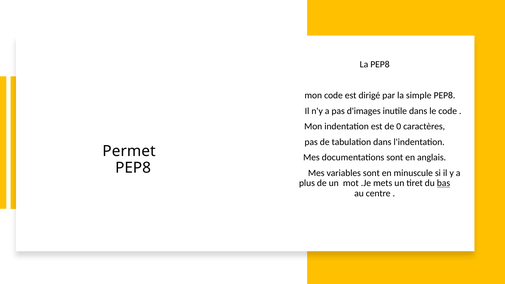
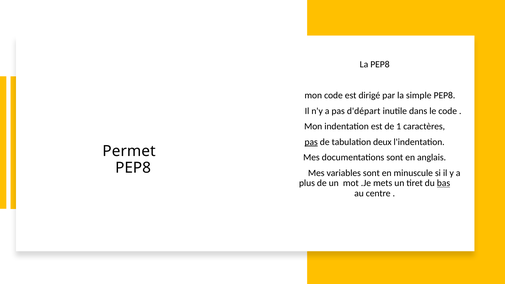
d'images: d'images -> d'départ (364, 111)
0: 0 -> 1 (399, 126)
pas underline: none -> present (311, 142)
tabulation dans: dans -> deux (382, 142)
